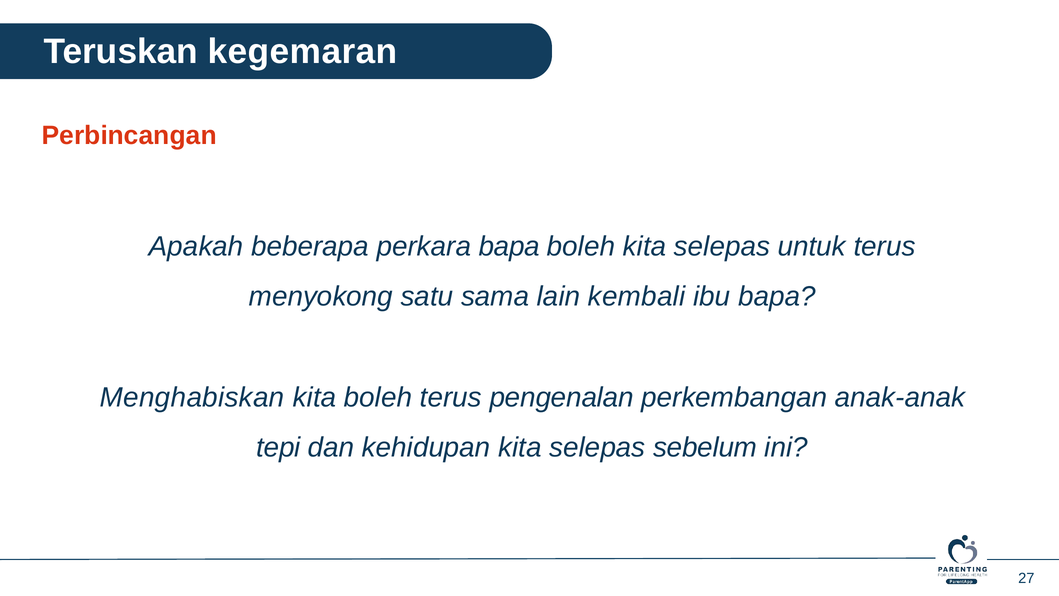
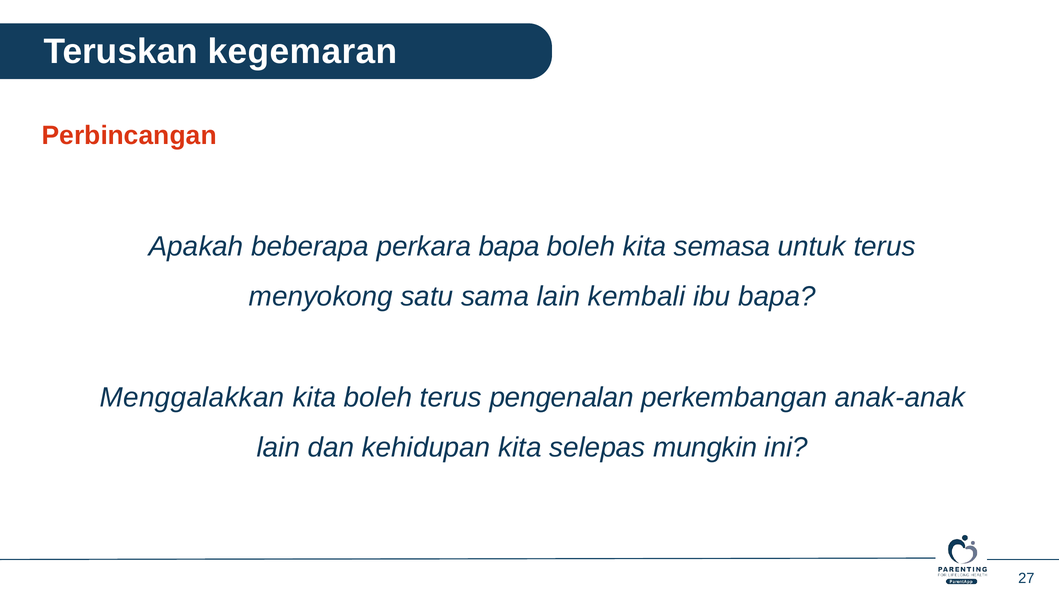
boleh kita selepas: selepas -> semasa (722, 246)
Menghabiskan: Menghabiskan -> Menggalakkan (192, 397)
tepi: tepi -> lain (278, 447)
sebelum: sebelum -> mungkin (705, 447)
